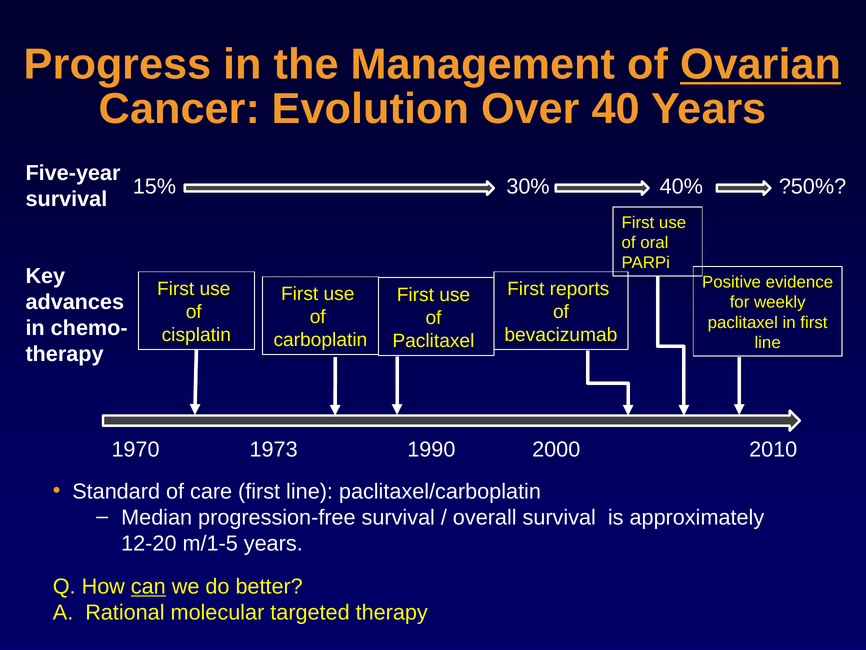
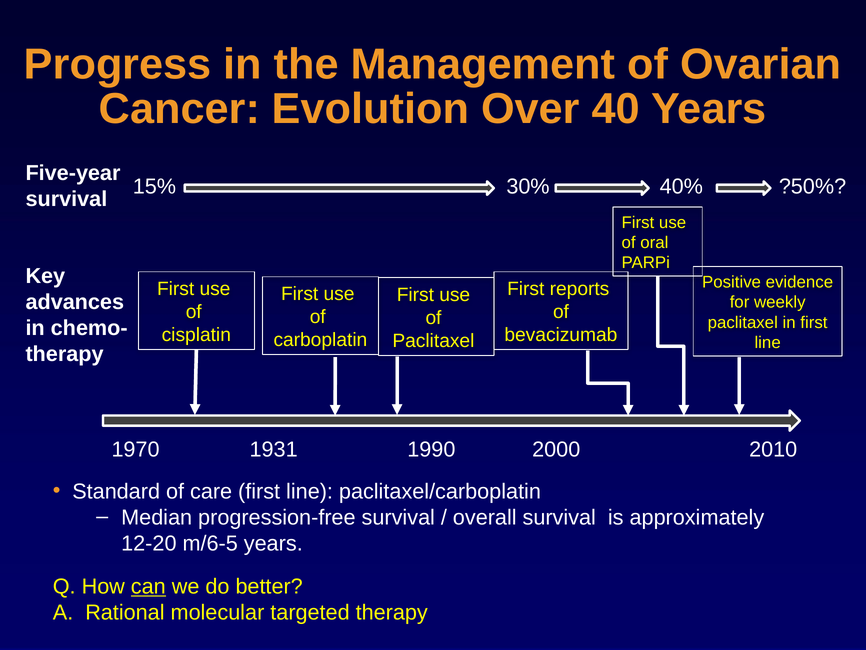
Ovarian underline: present -> none (761, 65)
1973: 1973 -> 1931 (274, 449)
m/1-5: m/1-5 -> m/6-5 (210, 543)
